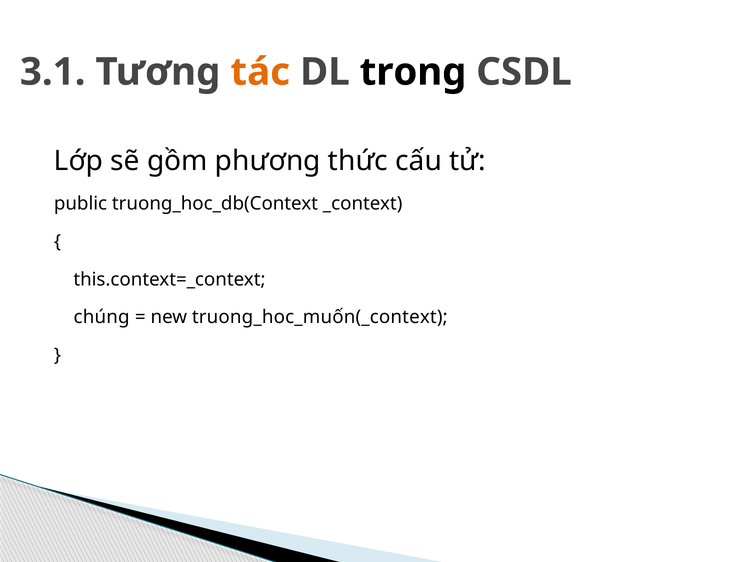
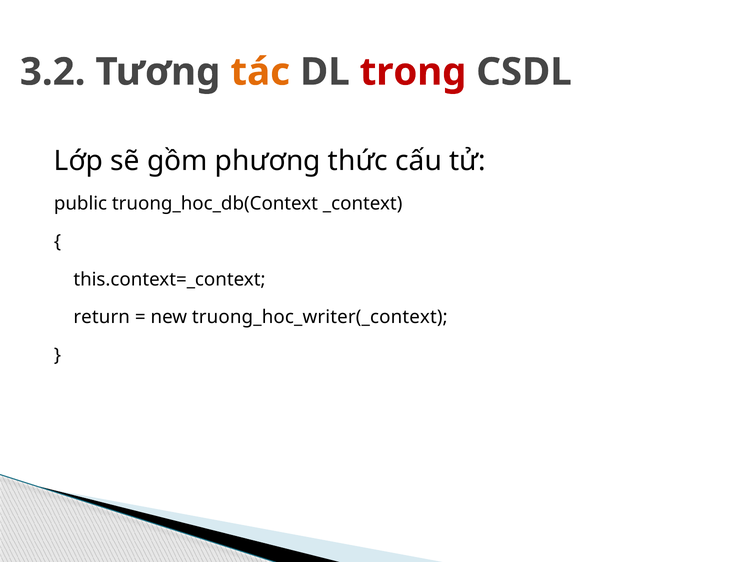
3.1: 3.1 -> 3.2 (53, 72)
trong colour: black -> red (413, 72)
chúng: chúng -> return (102, 318)
truong_hoc_muốn(_context: truong_hoc_muốn(_context -> truong_hoc_writer(_context (320, 318)
